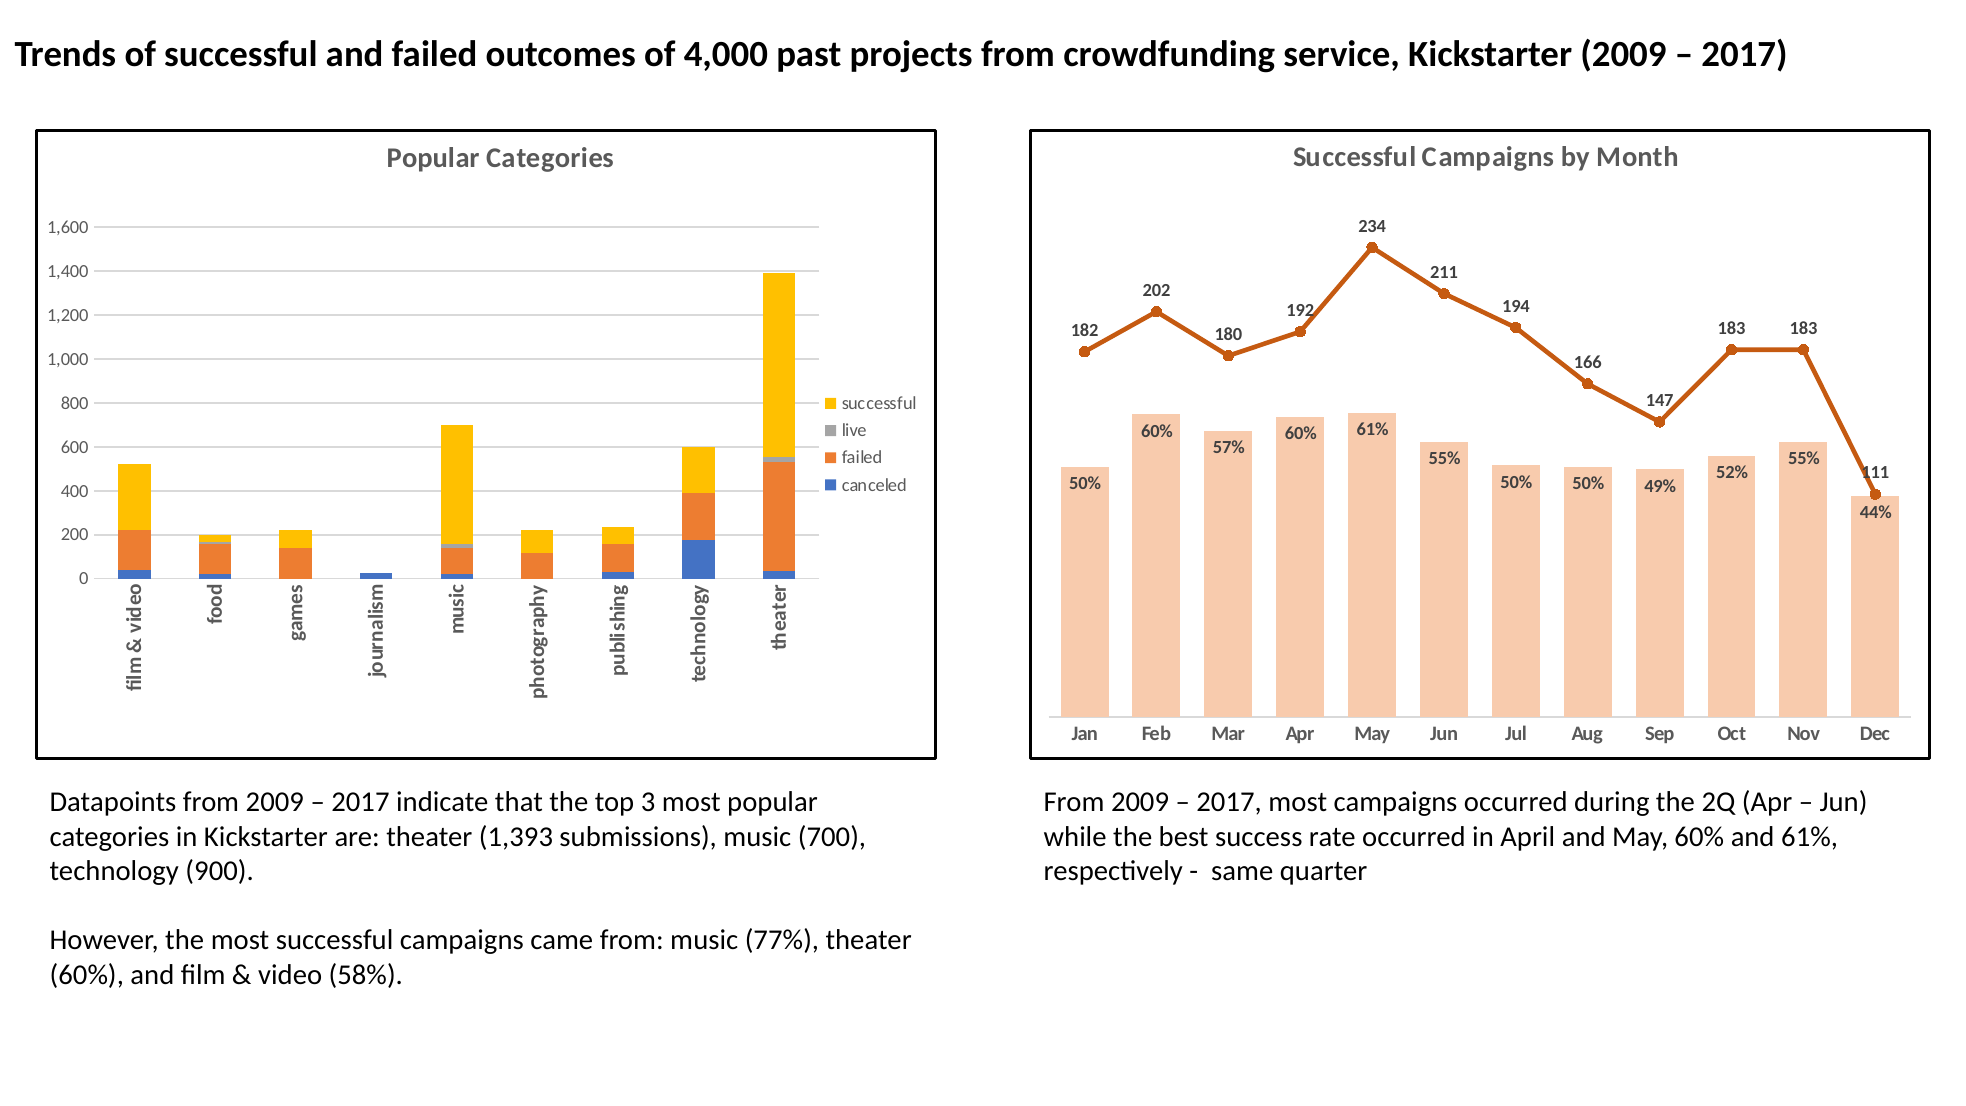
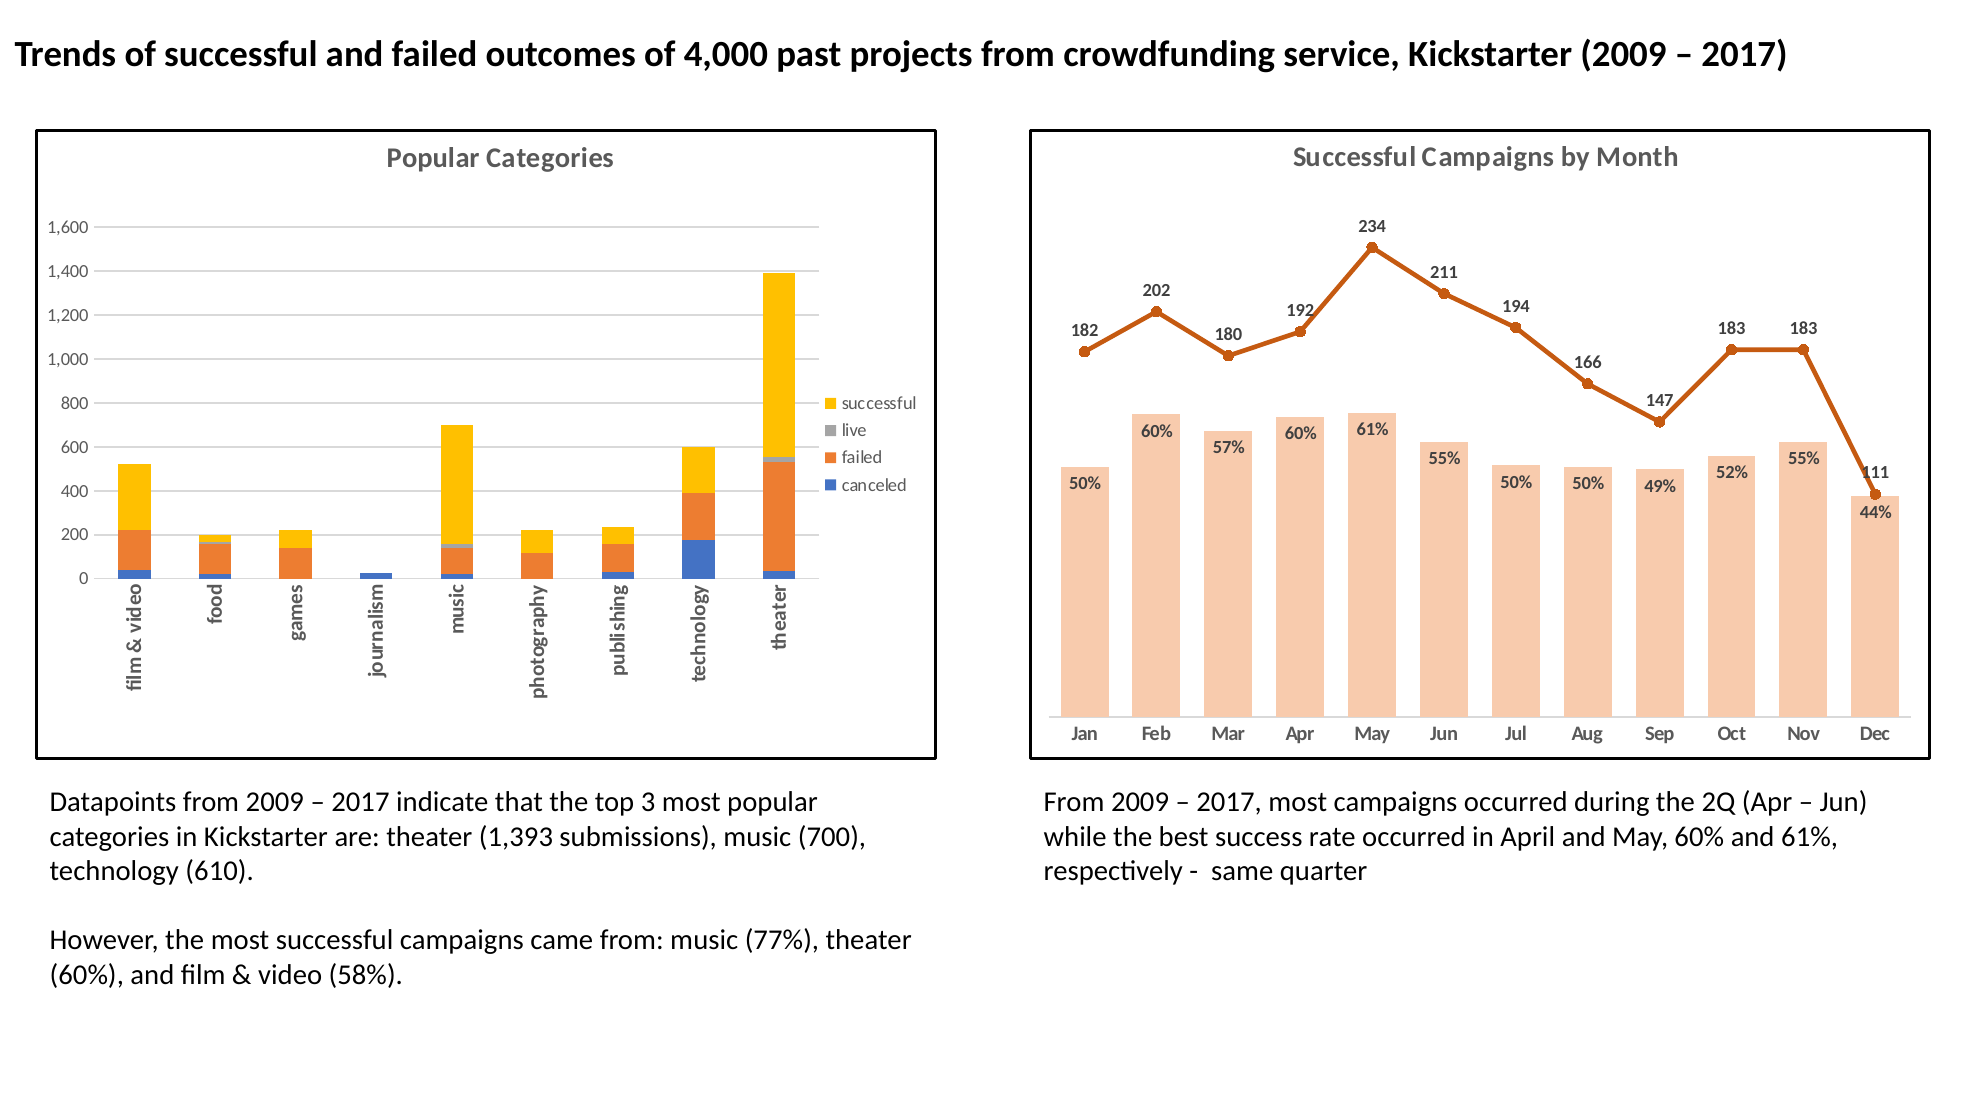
900: 900 -> 610 (220, 871)
